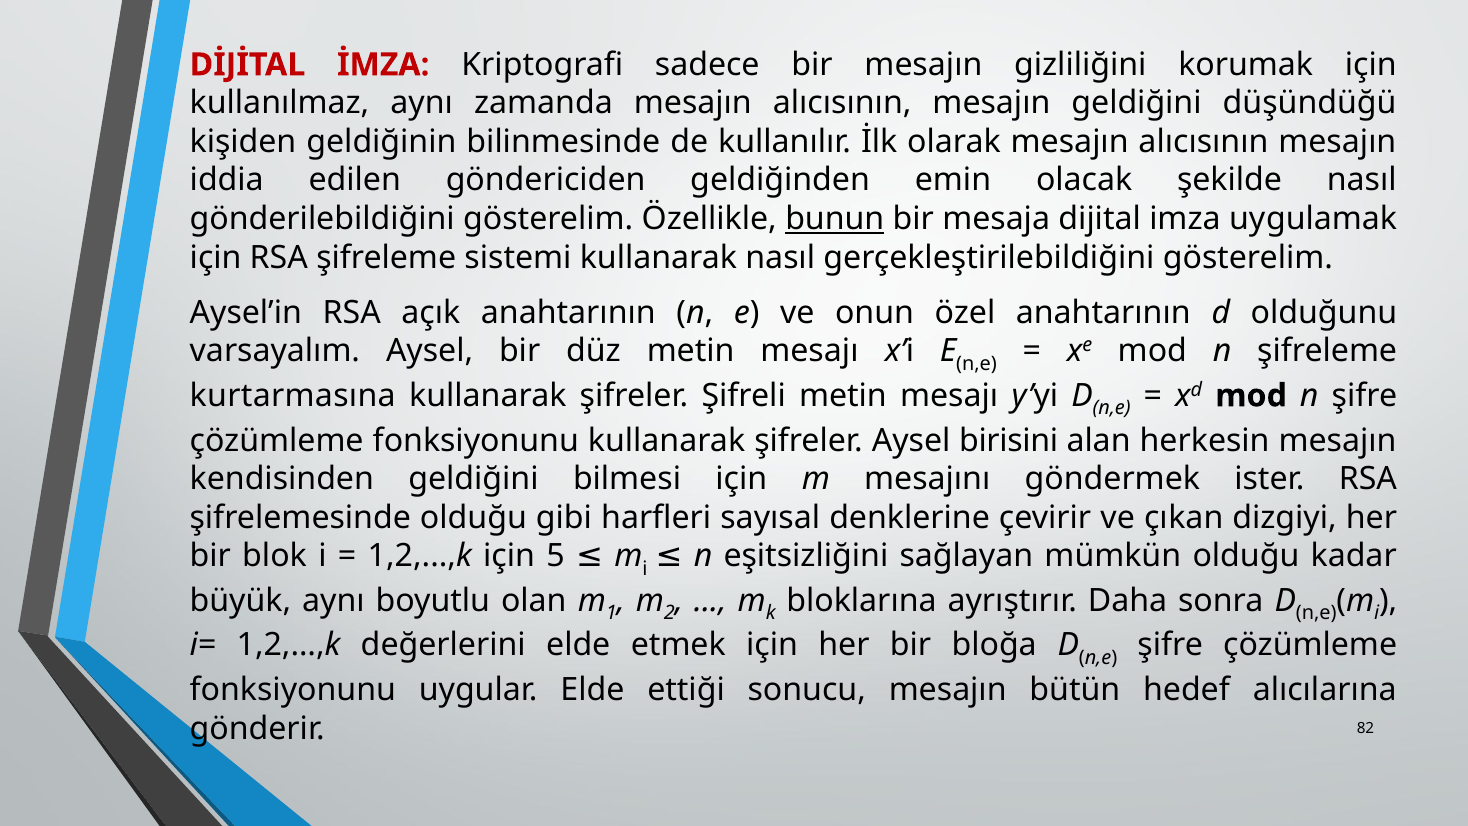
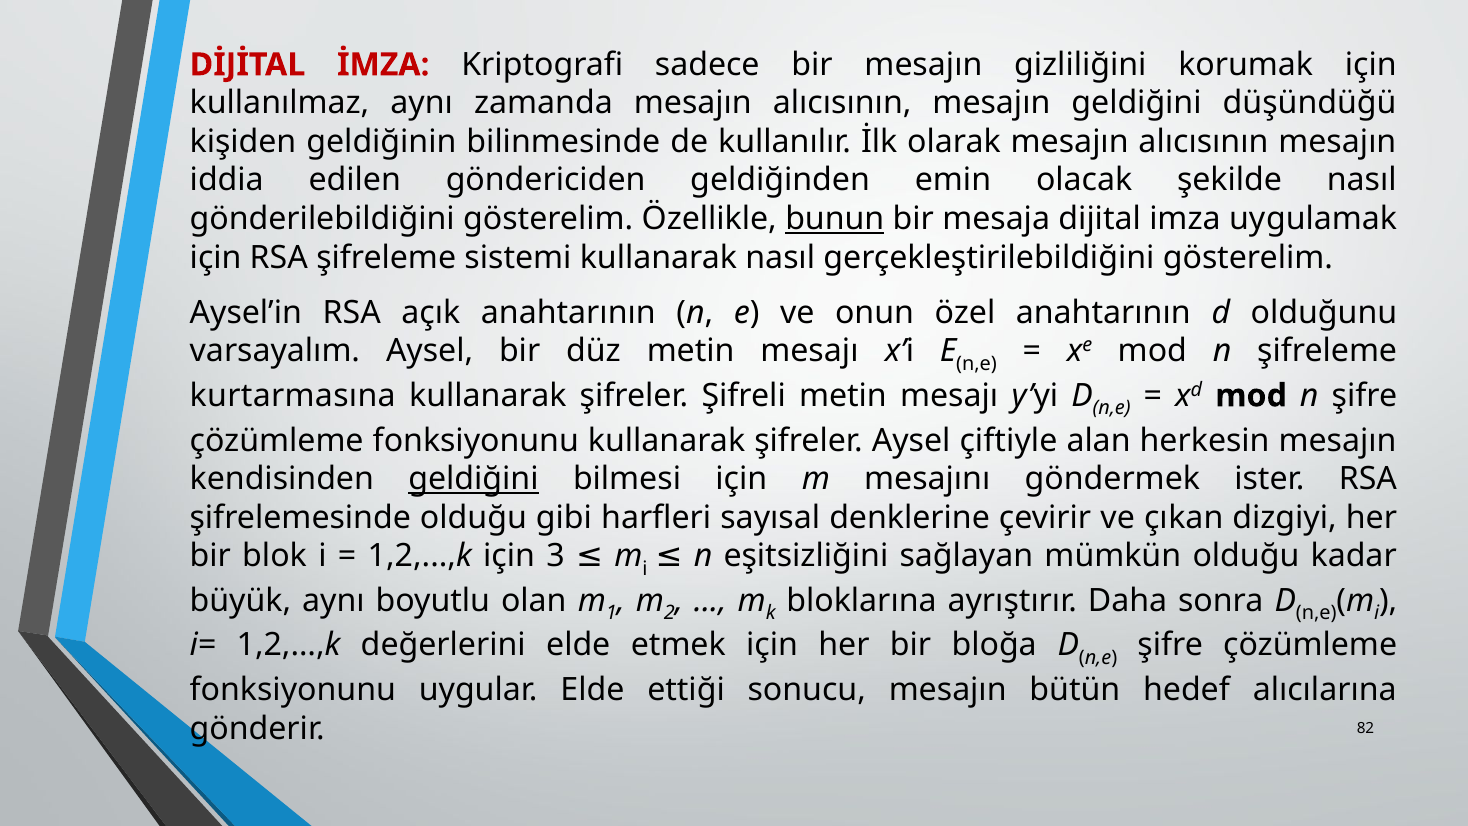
birisini: birisini -> çiftiyle (1008, 440)
geldiğini underline: none -> present (473, 479)
5: 5 -> 3 (555, 556)
